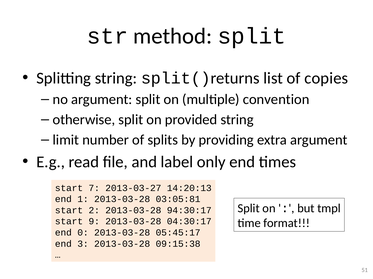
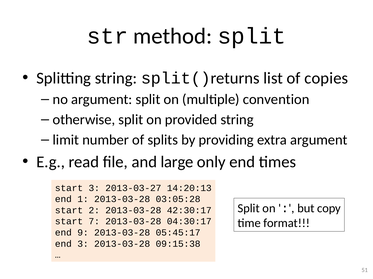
label: label -> large (177, 162)
start 7: 7 -> 3 (94, 188)
03:05:81: 03:05:81 -> 03:05:28 (178, 200)
tmpl: tmpl -> copy (329, 209)
94:30:17: 94:30:17 -> 42:30:17 (189, 211)
9: 9 -> 7 (94, 222)
0: 0 -> 9 (83, 233)
